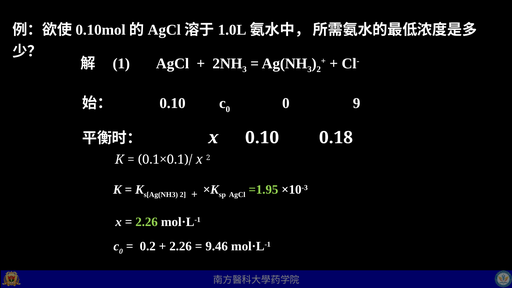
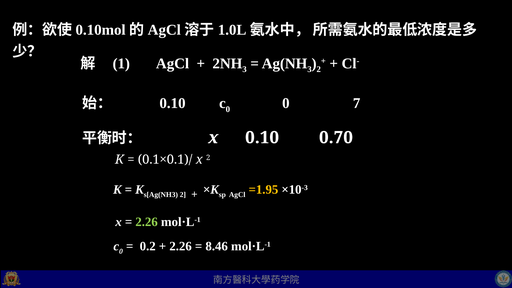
9: 9 -> 7 (357, 103)
0.18: 0.18 -> 0.70 (336, 138)
=1.95 colour: light green -> yellow (263, 190)
9.46: 9.46 -> 8.46 (217, 246)
